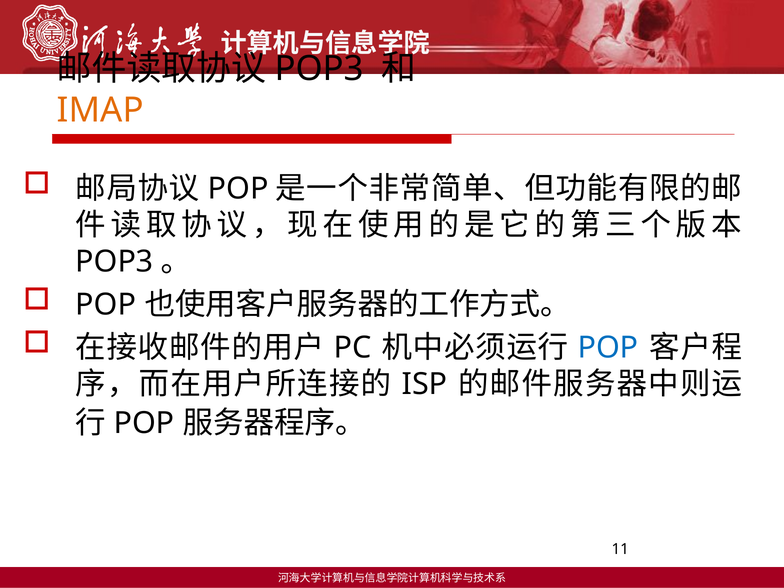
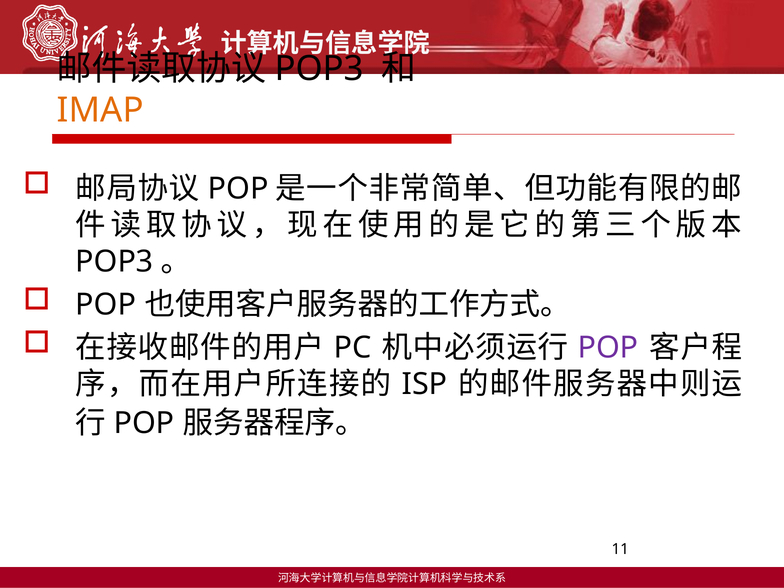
POP colour: blue -> purple (608, 348)
